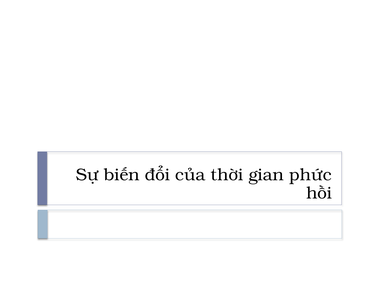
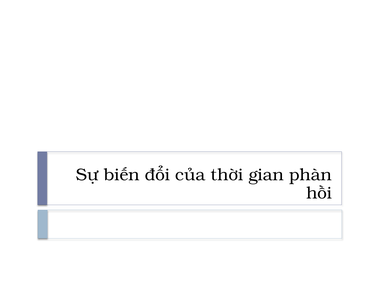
phức: phức -> phàn (310, 175)
